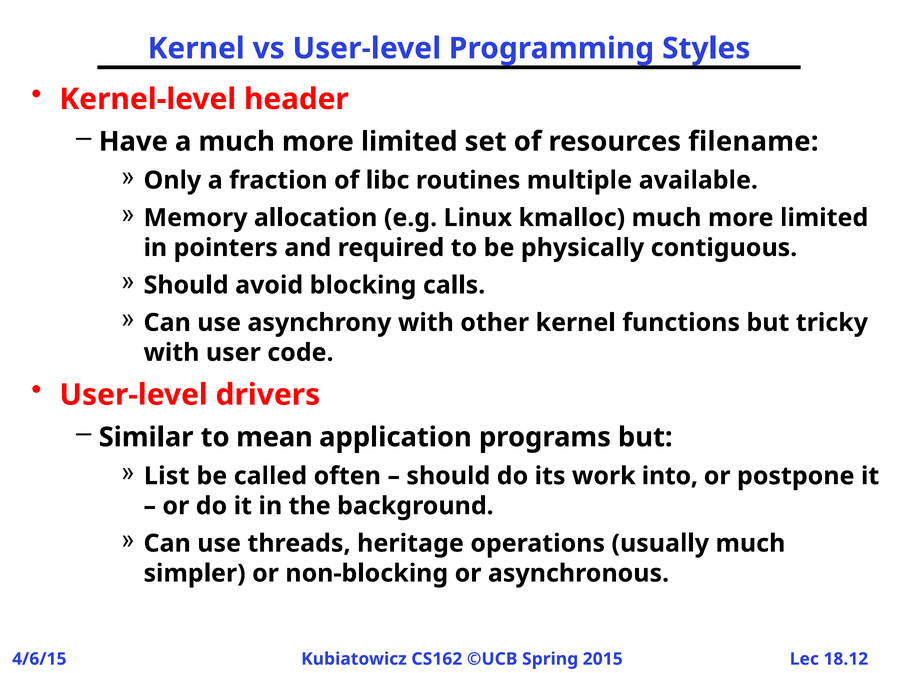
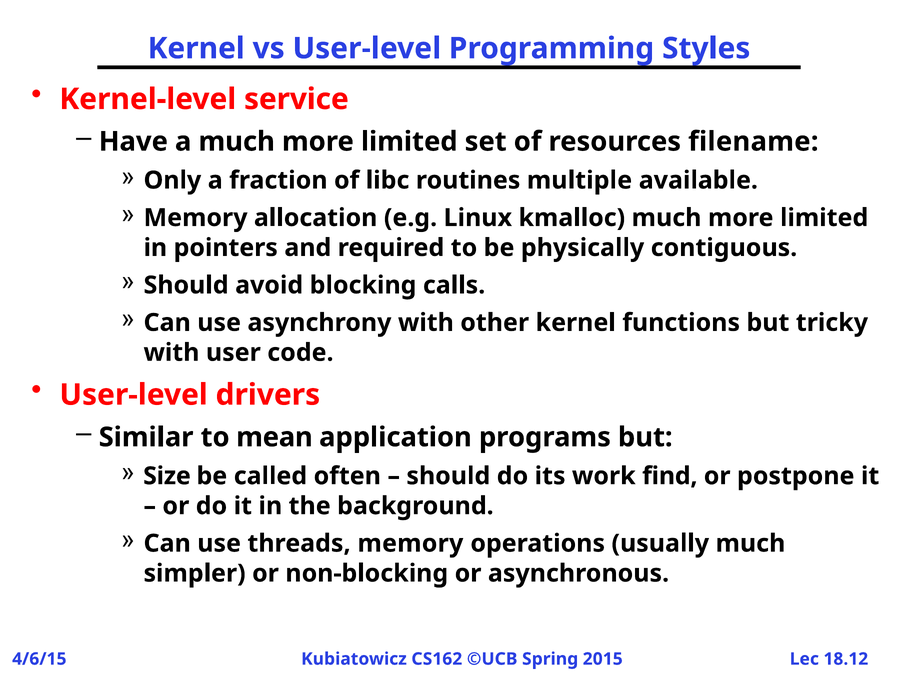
header: header -> service (296, 99)
List: List -> Size (167, 476)
into: into -> find (670, 476)
threads heritage: heritage -> memory (410, 544)
